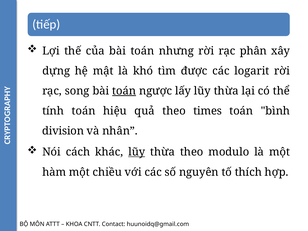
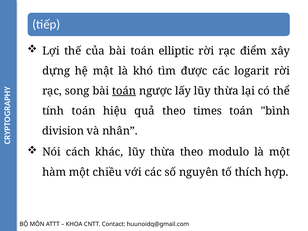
nhưng: nhưng -> elliptic (176, 51)
phân: phân -> điểm (253, 51)
lũy underline: present -> none (137, 152)
